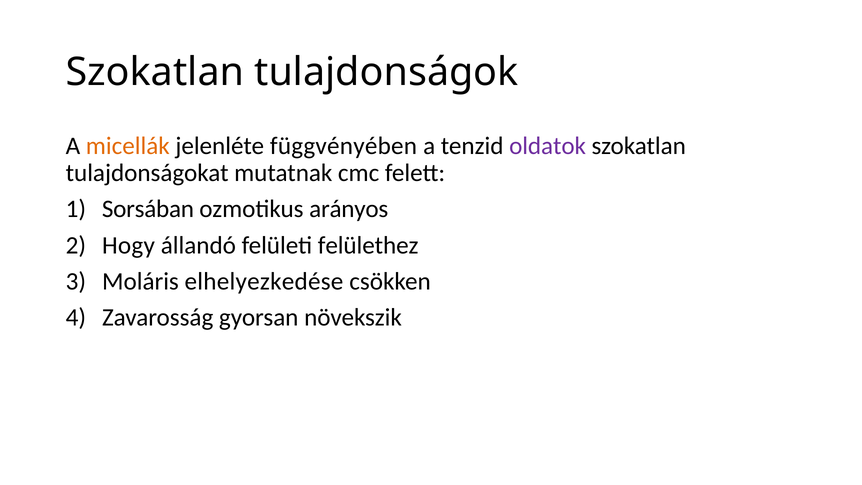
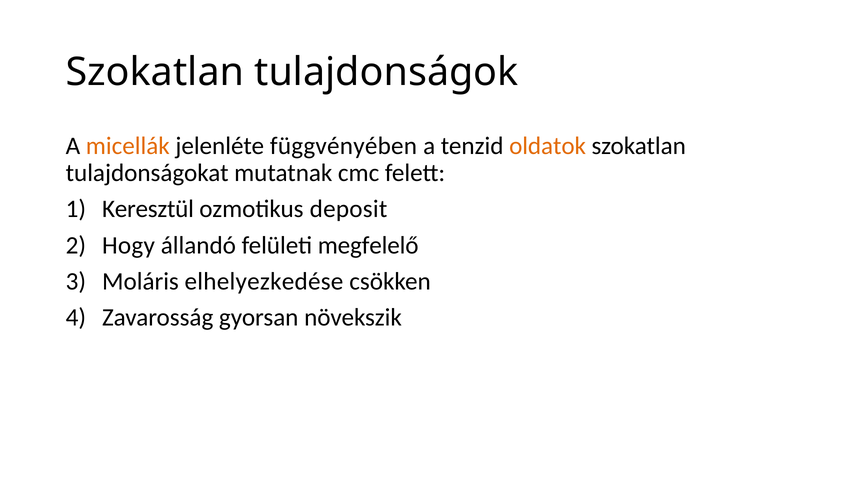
oldatok colour: purple -> orange (548, 146)
Sorsában: Sorsában -> Keresztül (148, 209)
arányos: arányos -> deposit (349, 209)
felülethez: felülethez -> megfelelő (368, 245)
